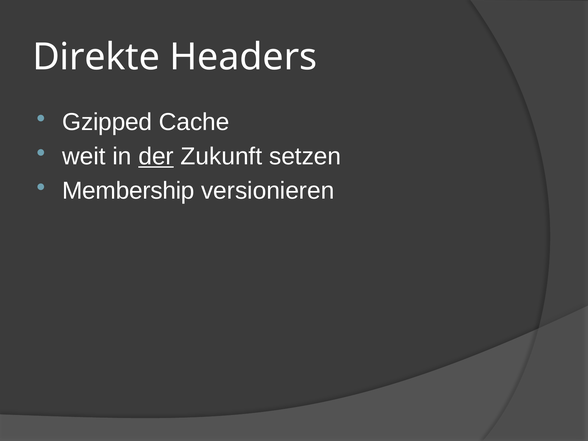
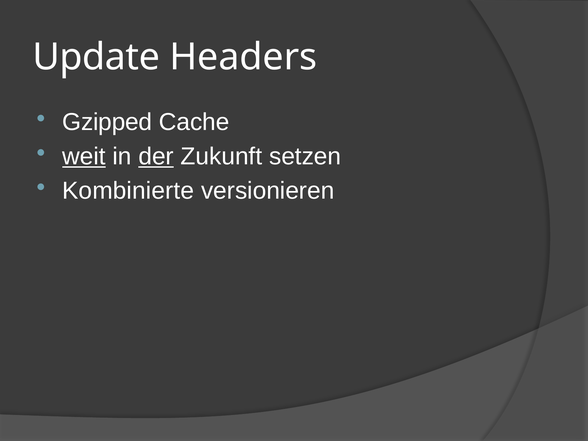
Direkte: Direkte -> Update (96, 57)
weit underline: none -> present (84, 157)
Membership: Membership -> Kombinierte (128, 191)
